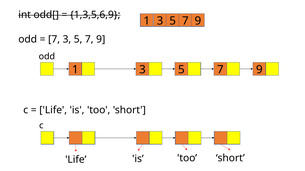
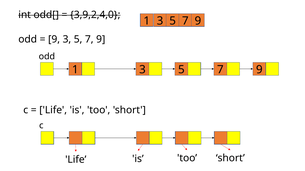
1,3,5,6,9: 1,3,5,6,9 -> 3,9,2,4,0 (95, 15)
7: 7 -> 9 (54, 39)
